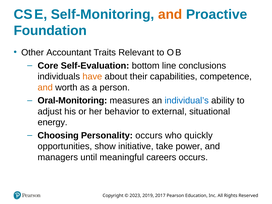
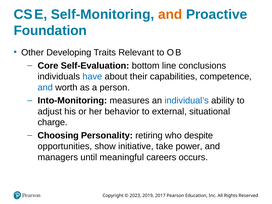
Accountant: Accountant -> Developing (69, 52)
have colour: orange -> blue (92, 77)
and colour: orange -> blue (45, 87)
Oral-Monitoring: Oral-Monitoring -> Into-Monitoring (72, 101)
energy: energy -> charge (53, 122)
Personality occurs: occurs -> retiring (149, 135)
quickly: quickly -> despite (199, 135)
